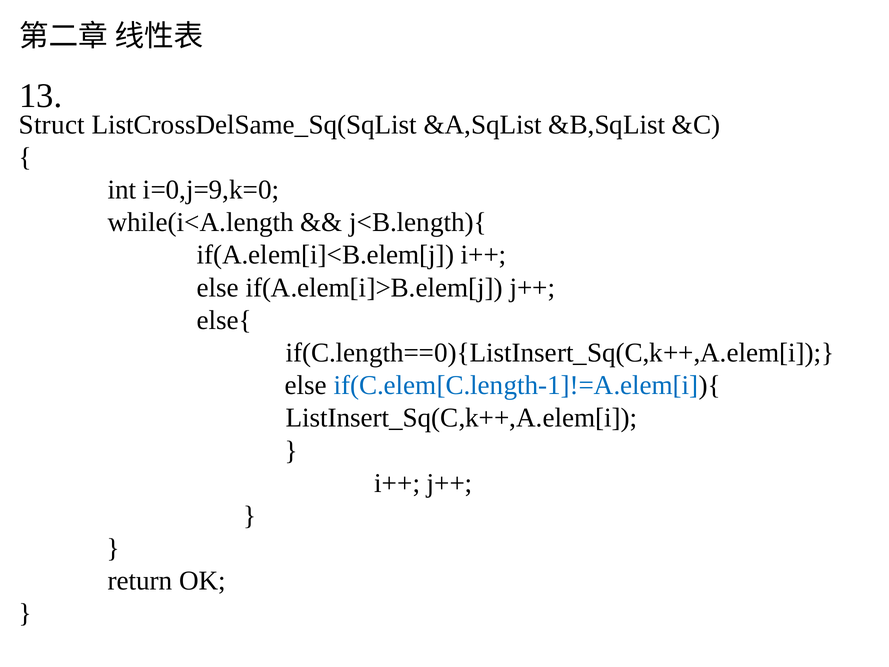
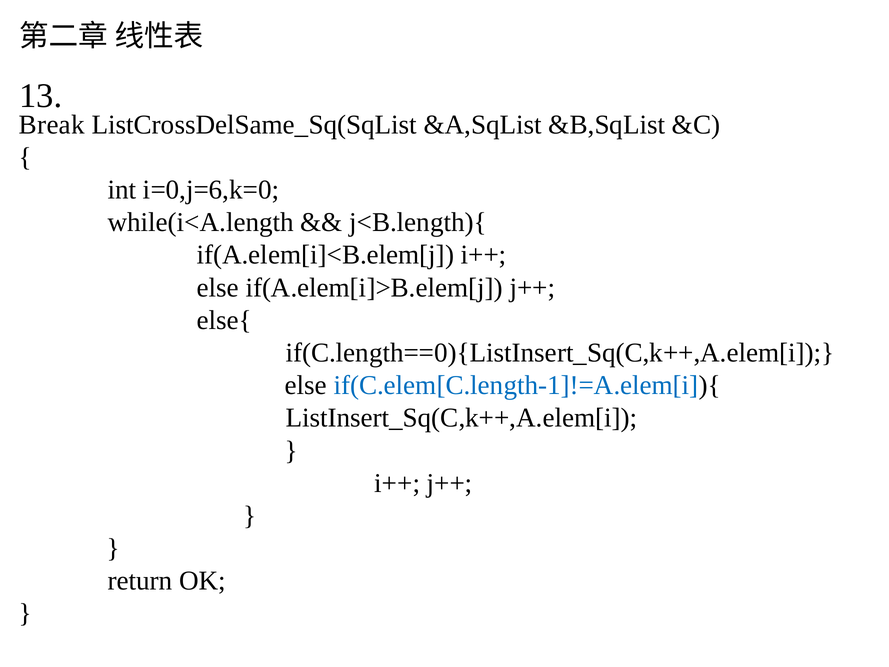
Struct: Struct -> Break (52, 125)
i=0,j=9,k=0: i=0,j=9,k=0 -> i=0,j=6,k=0 (211, 190)
